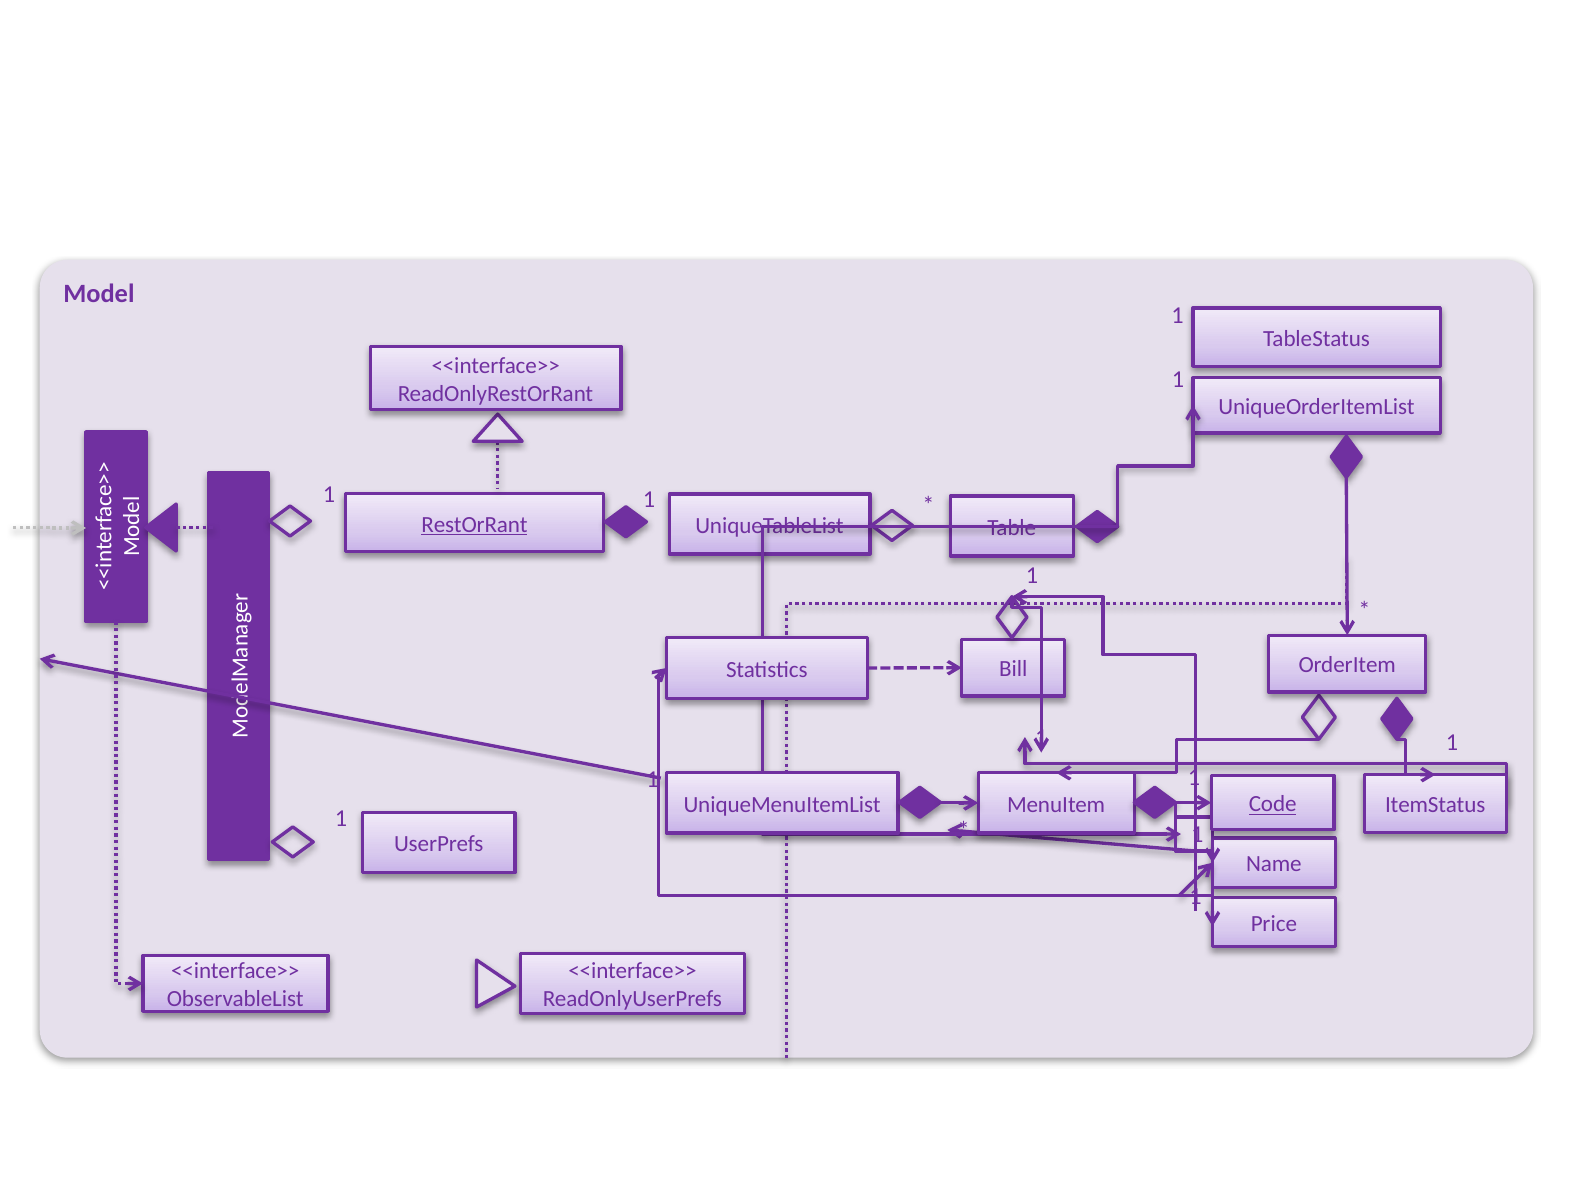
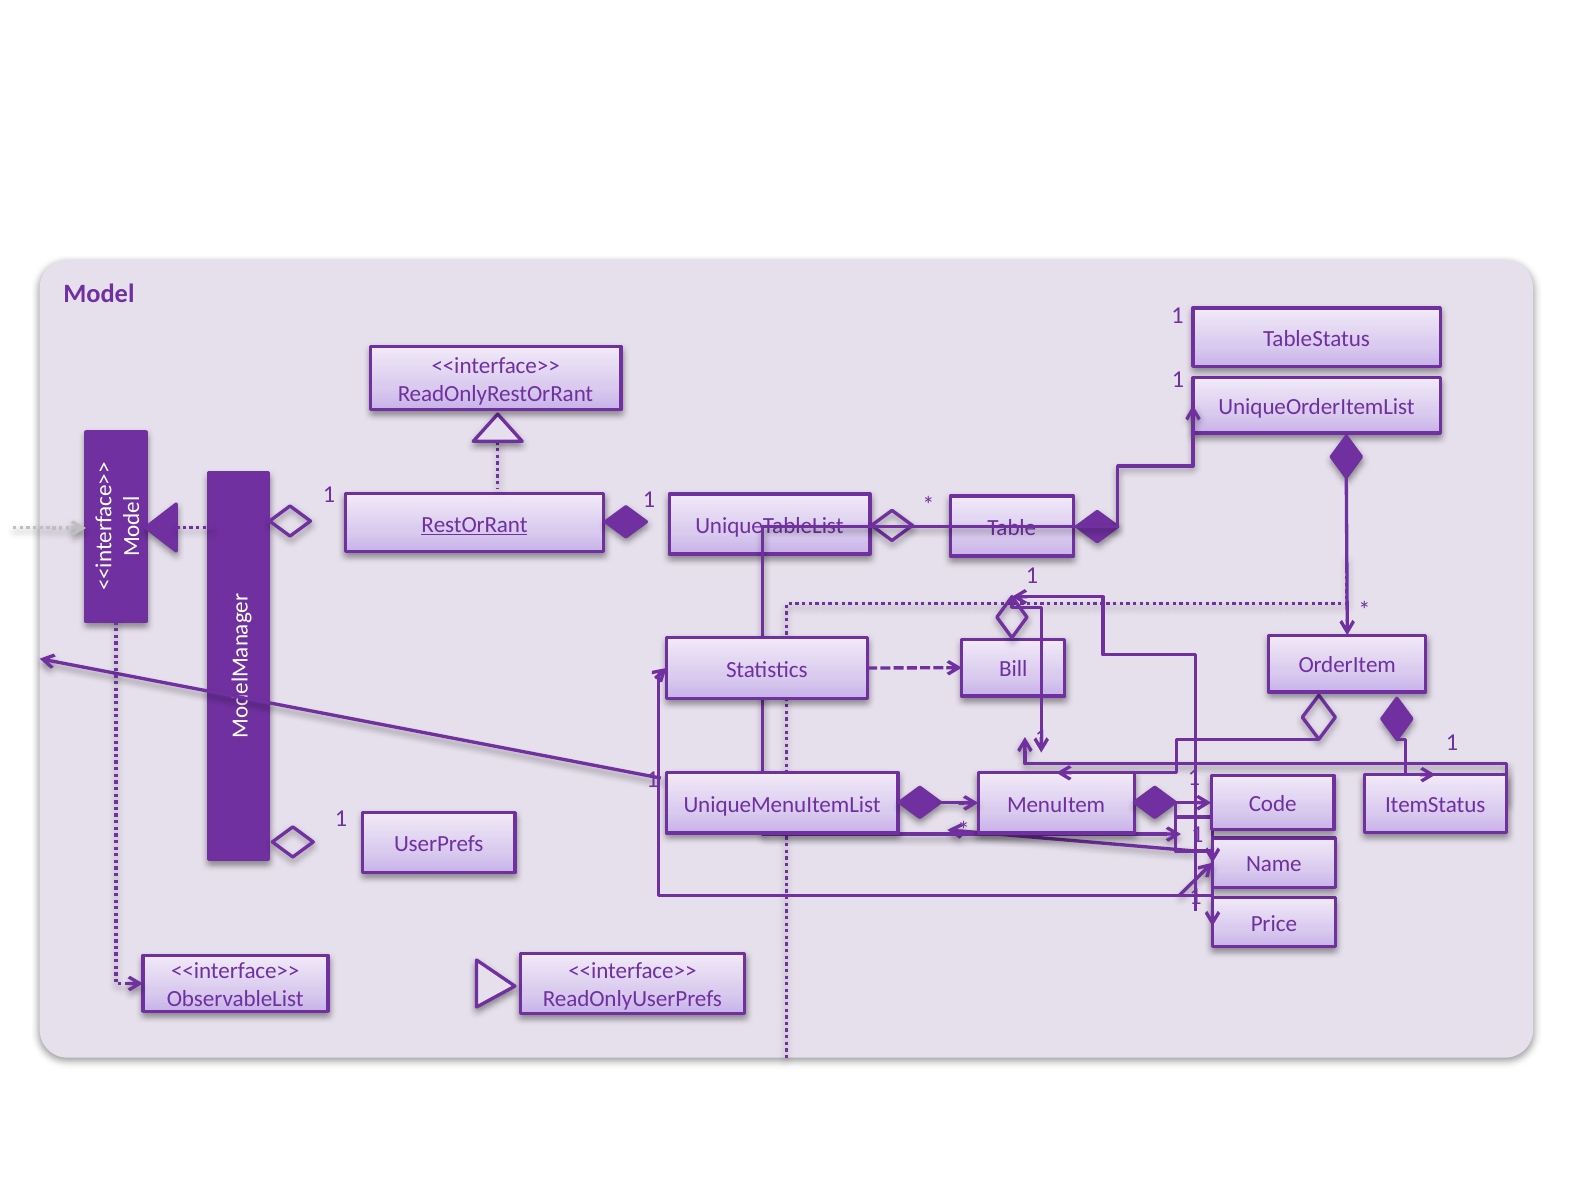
Code underline: present -> none (1273, 804)
